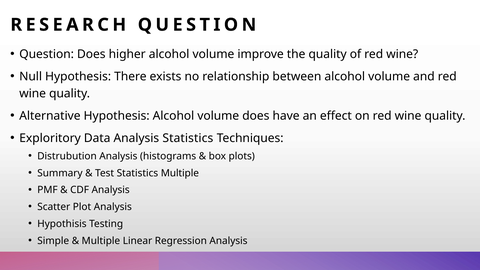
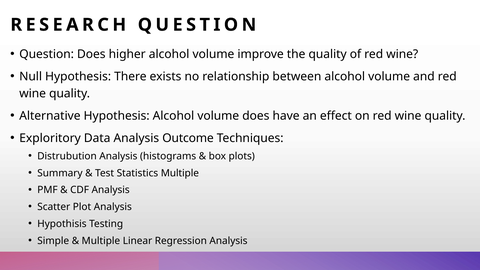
Analysis Statistics: Statistics -> Outcome (188, 138)
